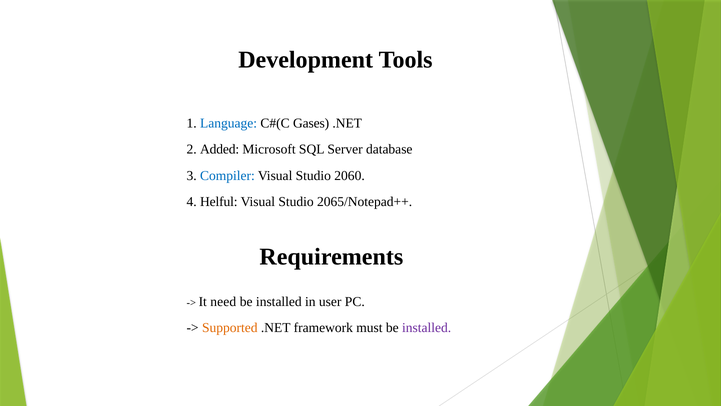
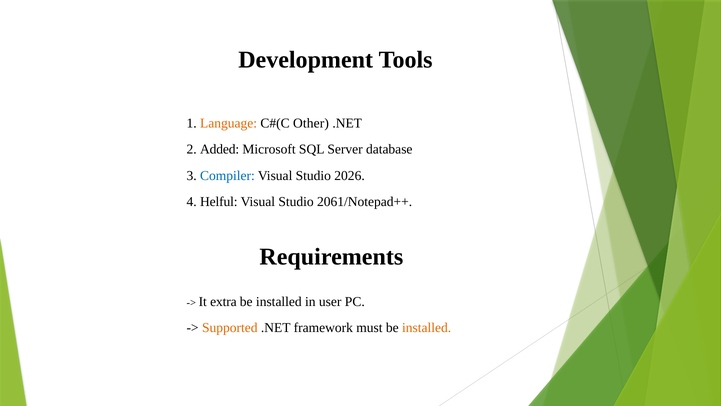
Language colour: blue -> orange (229, 123)
Gases: Gases -> Other (311, 123)
2060: 2060 -> 2026 (350, 176)
2065/Notepad++: 2065/Notepad++ -> 2061/Notepad++ (365, 202)
need: need -> extra (223, 301)
installed colour: purple -> orange (427, 327)
